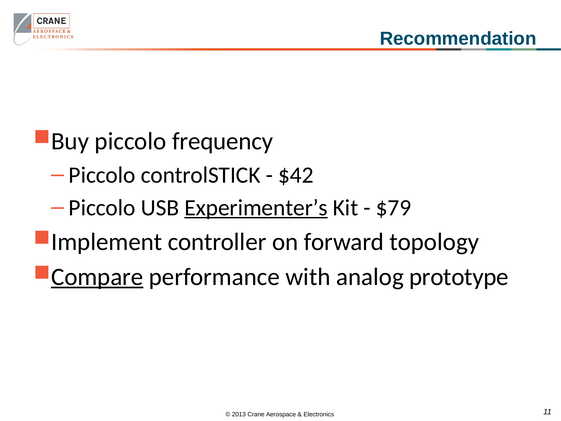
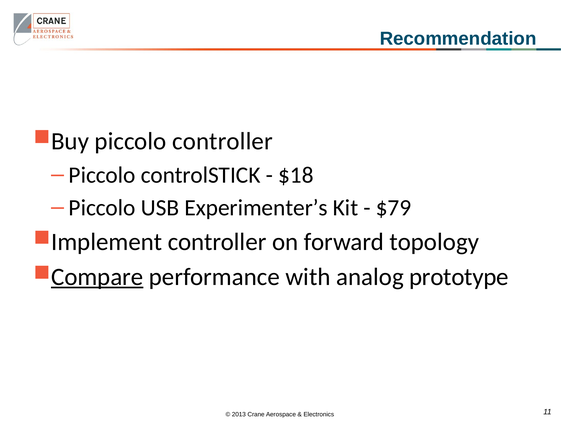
piccolo frequency: frequency -> controller (222, 141)
$42: $42 -> $18 (296, 175)
Experimenter’s underline: present -> none (256, 208)
